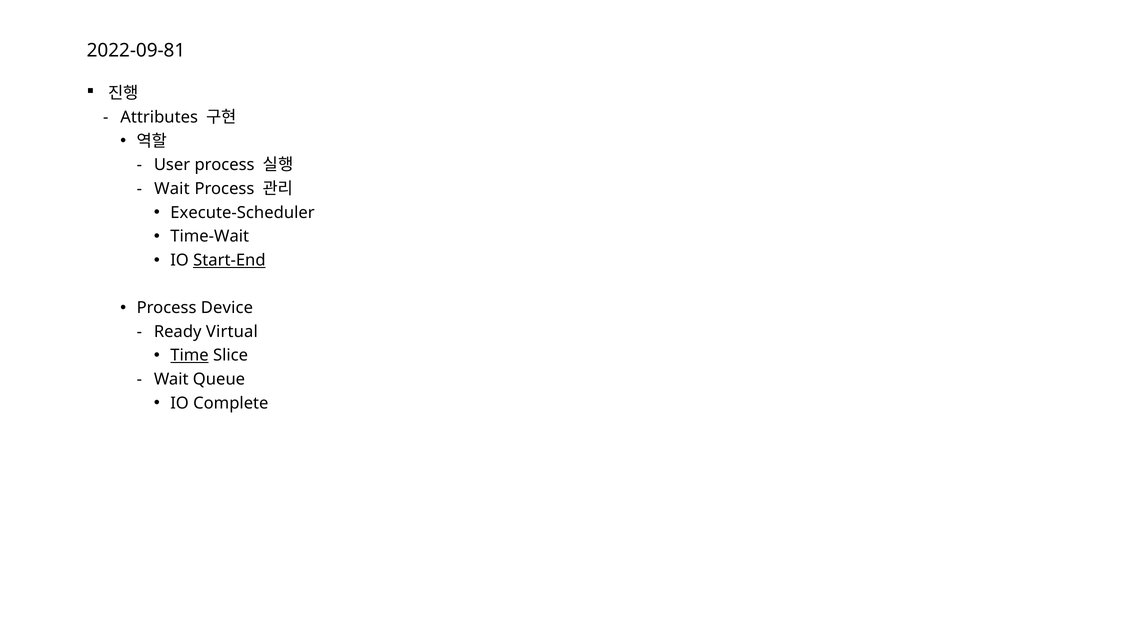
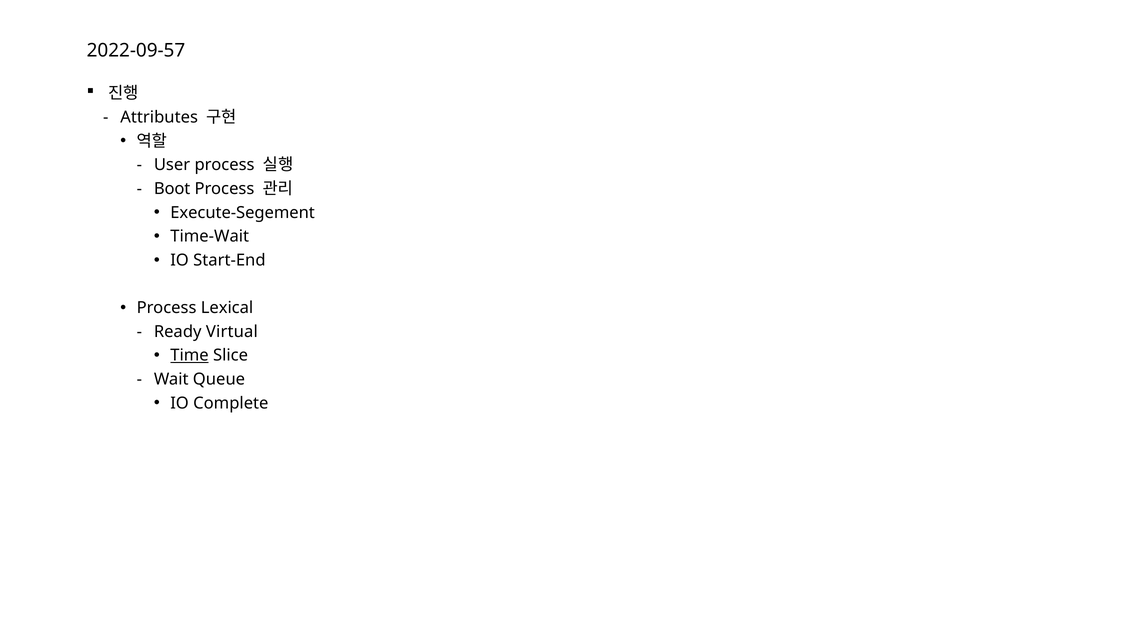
2022-09-81: 2022-09-81 -> 2022-09-57 (136, 51)
Wait: Wait -> Boot (172, 189)
Execute-Scheduler: Execute-Scheduler -> Execute-Segement (243, 213)
Start-End underline: present -> none (229, 260)
Device: Device -> Lexical (227, 308)
